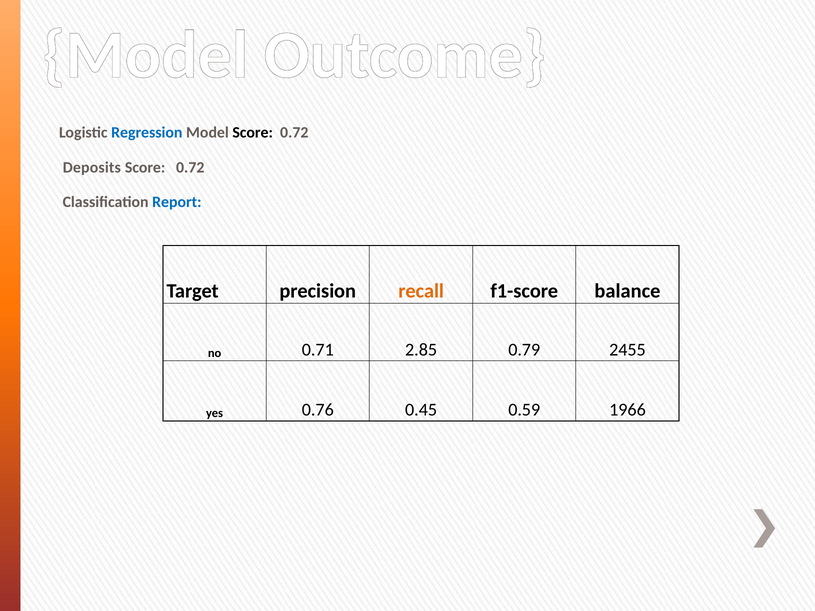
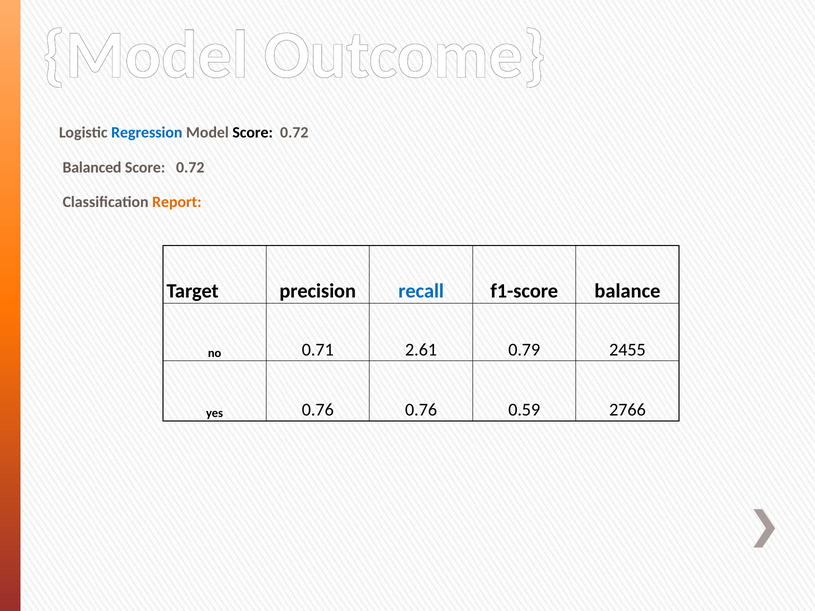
Deposits: Deposits -> Balanced (92, 167)
Report colour: blue -> orange (177, 202)
recall colour: orange -> blue (421, 291)
2.85: 2.85 -> 2.61 (421, 350)
0.76 0.45: 0.45 -> 0.76 (421, 410)
1966: 1966 -> 2766 (628, 410)
